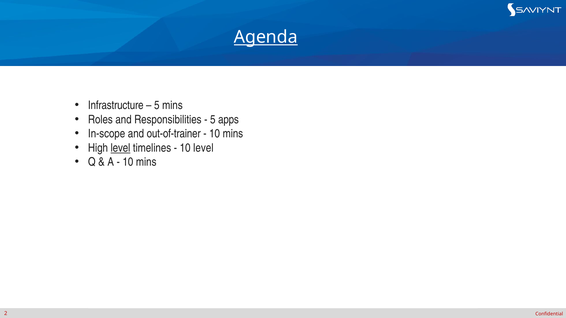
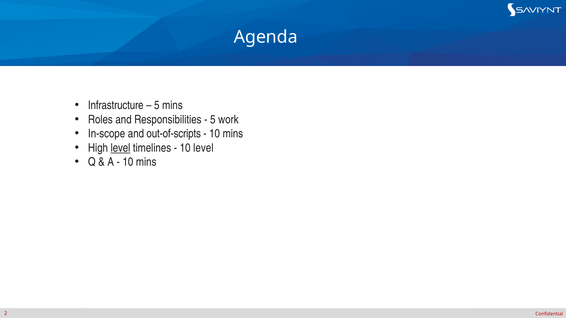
Agenda underline: present -> none (266, 37)
apps: apps -> work (228, 120)
out-of-trainer: out-of-trainer -> out-of-scripts (174, 134)
